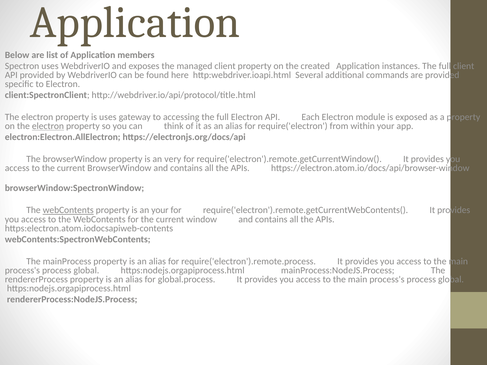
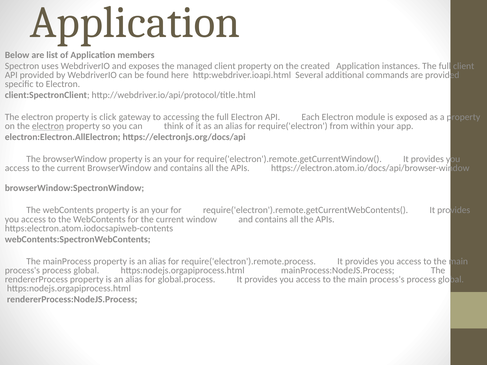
is uses: uses -> click (108, 117)
very: very -> your (173, 159)
webContents underline: present -> none (68, 210)
